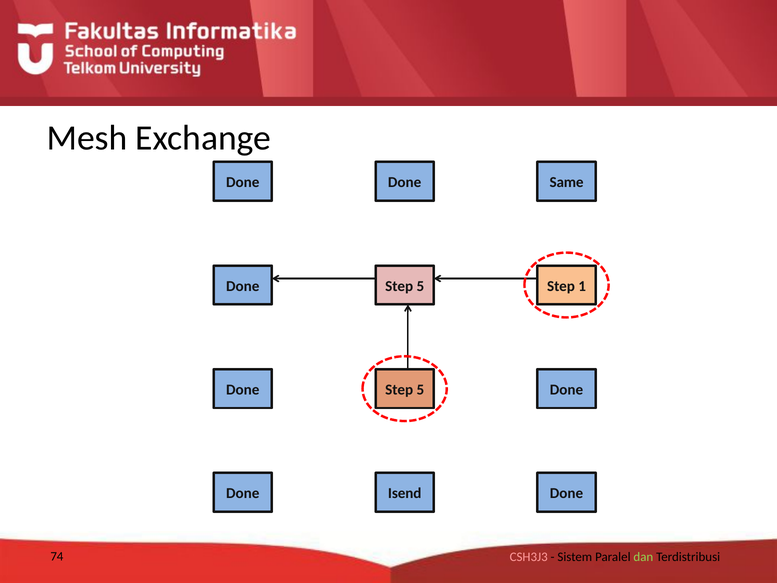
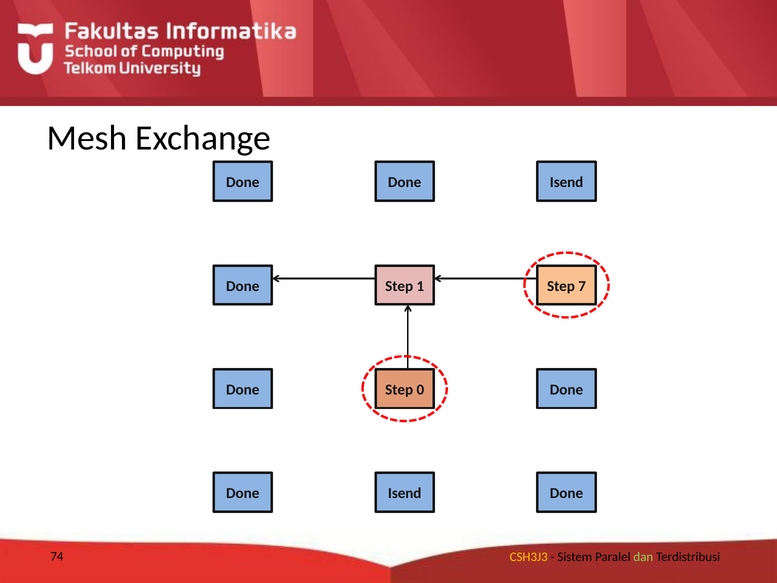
Same: Same -> Isend (567, 182)
5: 5 -> 1 (420, 286)
1: 1 -> 7 (582, 286)
5: 5 -> 0 (420, 390)
CSH3J3 colour: pink -> yellow (529, 557)
